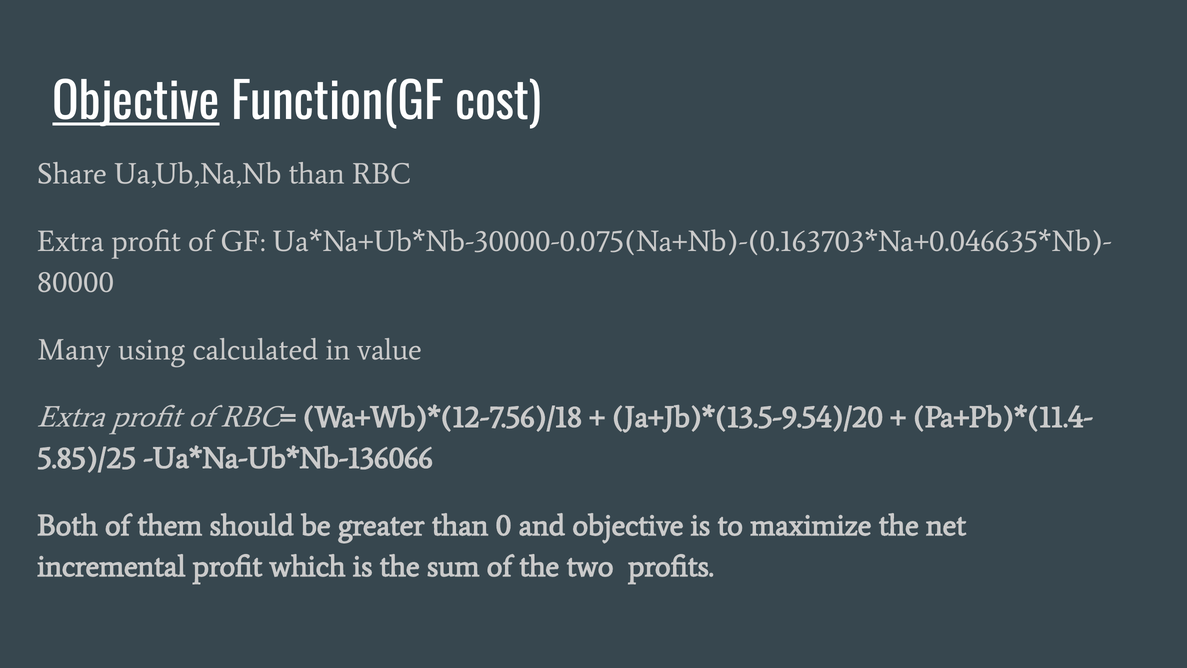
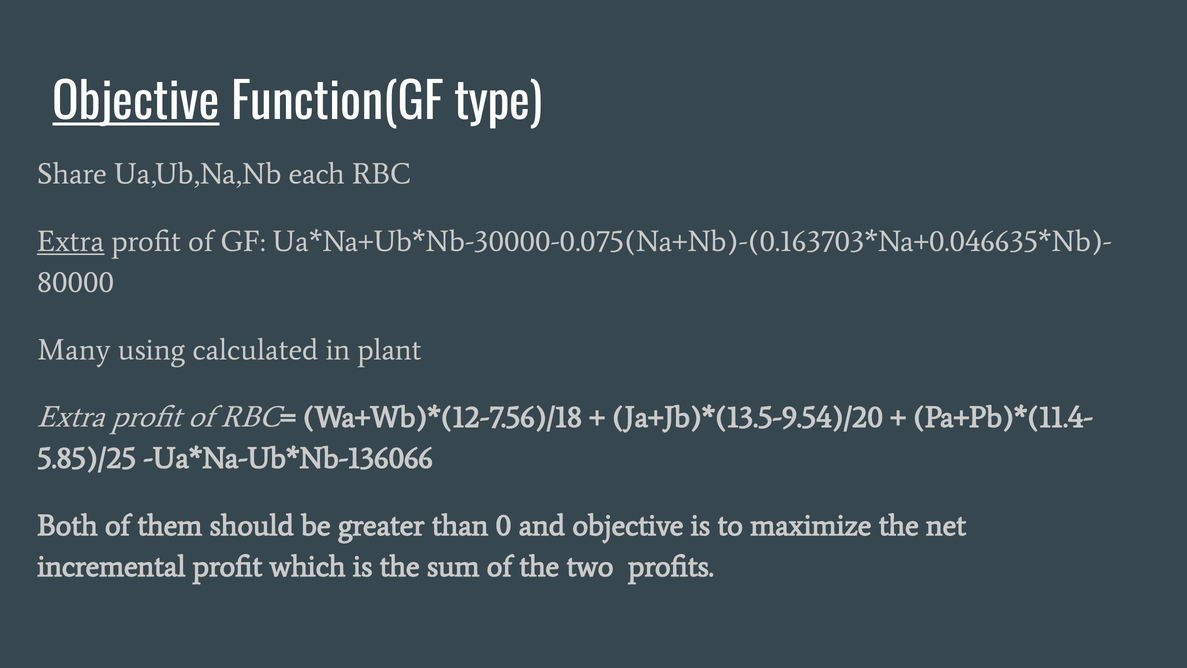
cost: cost -> type (498, 103)
Ua,Ub,Na,Nb than: than -> each (317, 174)
Extra underline: none -> present (71, 241)
value: value -> plant (390, 350)
